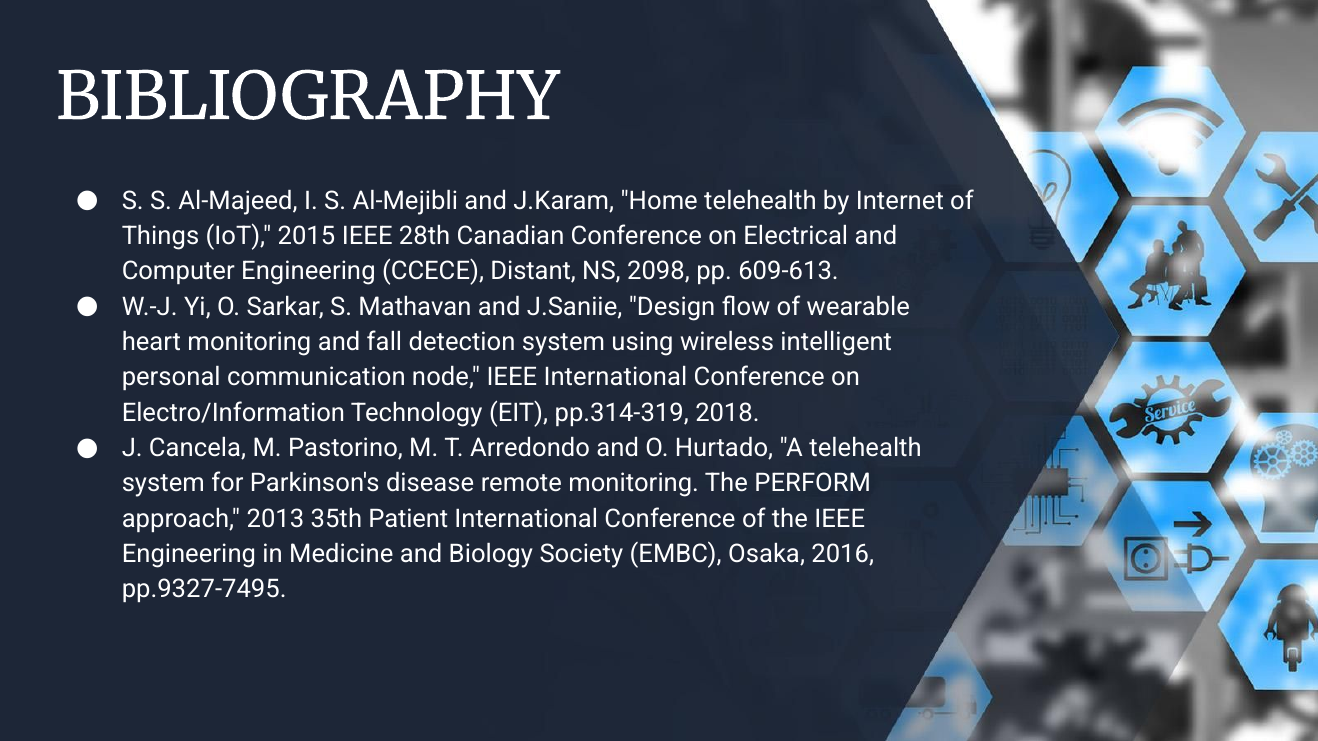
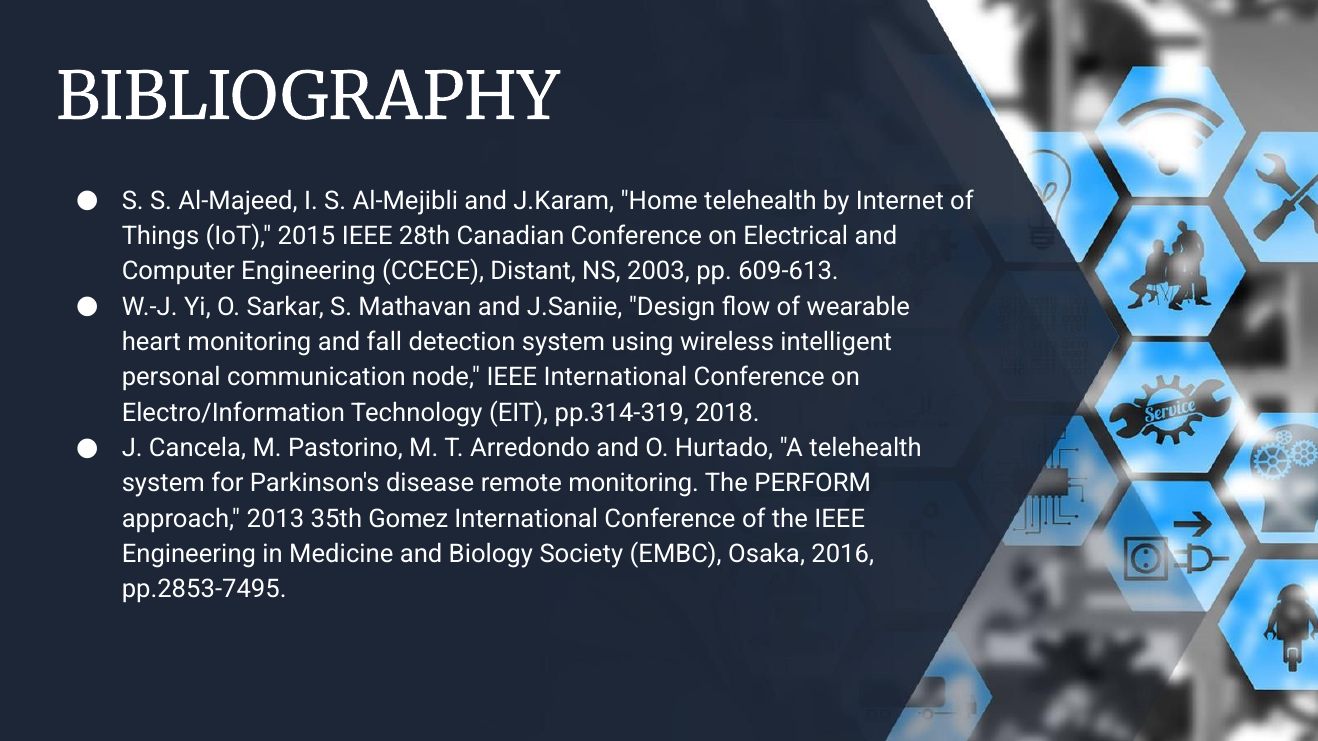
2098: 2098 -> 2003 (658, 272)
Patient: Patient -> Gomez (408, 519)
pp.9327-7495: pp.9327-7495 -> pp.2853-7495 (204, 590)
